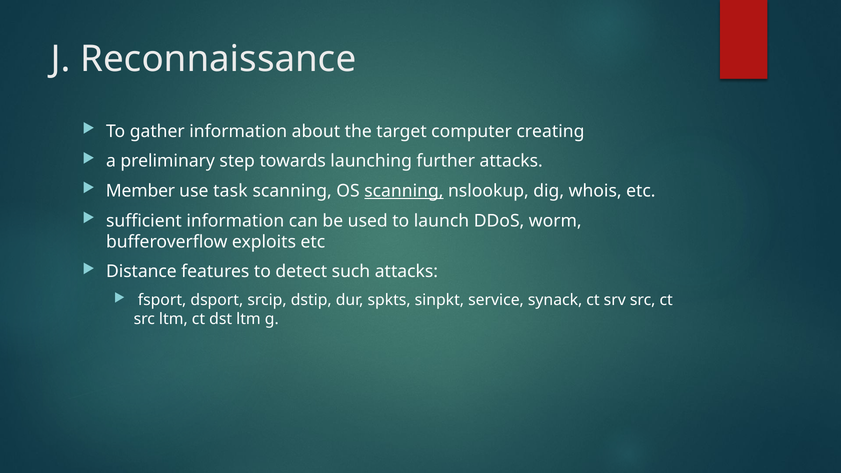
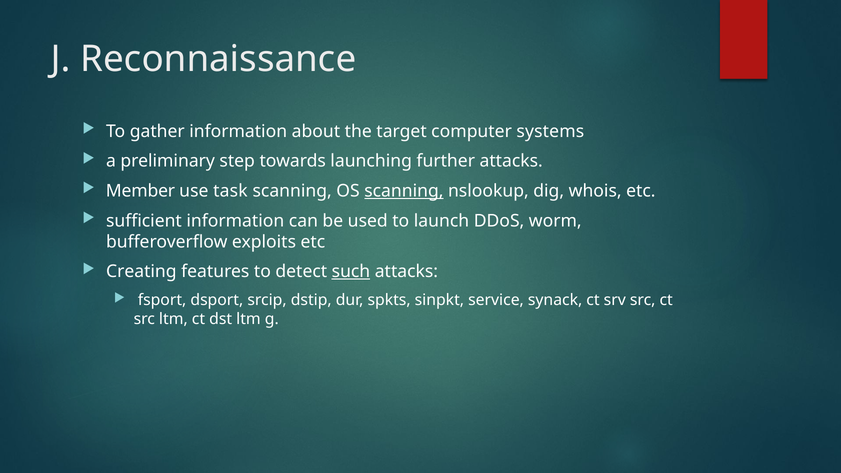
creating: creating -> systems (550, 131)
Distance: Distance -> Creating (141, 272)
such underline: none -> present (351, 272)
